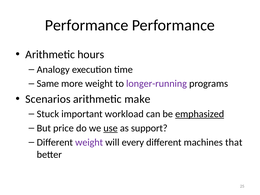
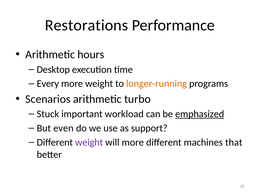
Performance: Performance -> Restorations (86, 25)
Analogy: Analogy -> Desktop (53, 69)
Same: Same -> Every (48, 84)
longer-running colour: purple -> orange (157, 84)
make: make -> turbo (137, 99)
price: price -> even (63, 128)
use underline: present -> none (111, 128)
will every: every -> more (133, 142)
